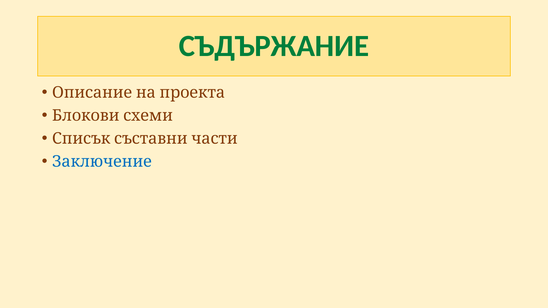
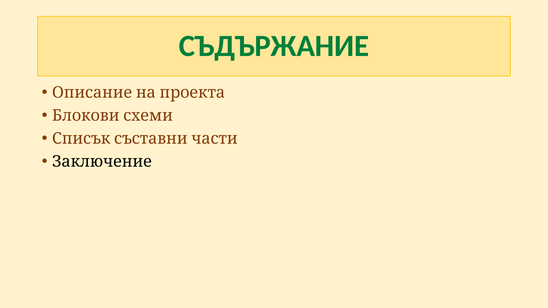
Заключение colour: blue -> black (102, 162)
